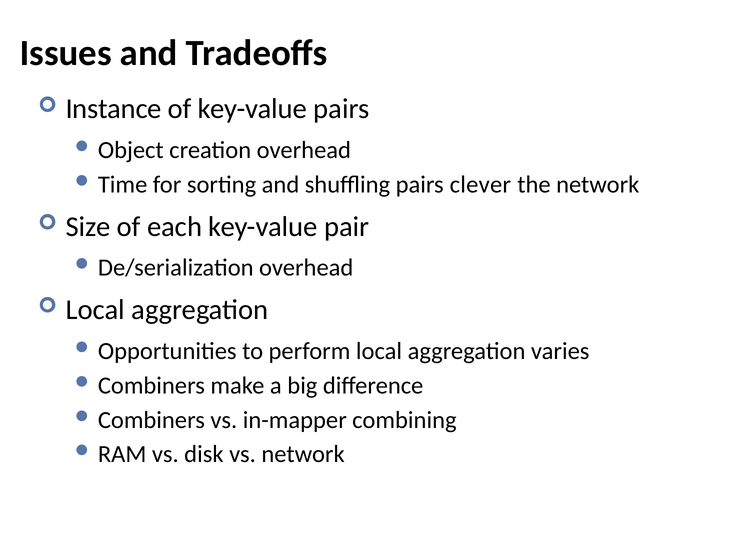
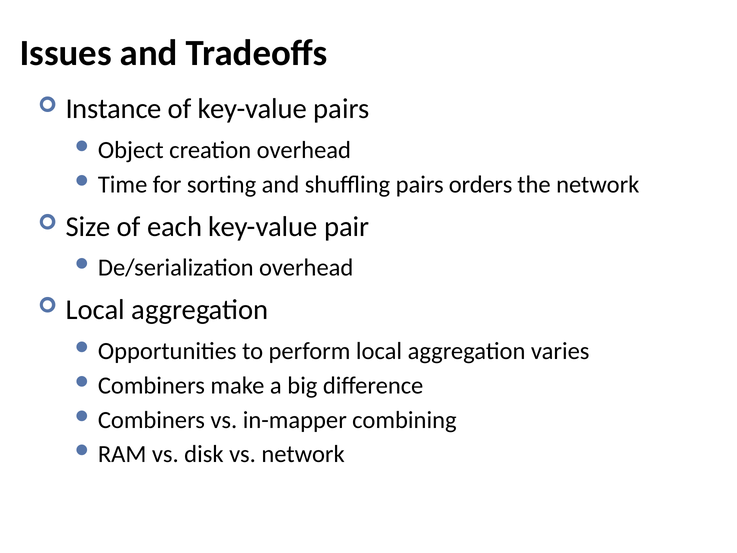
clever: clever -> orders (481, 185)
